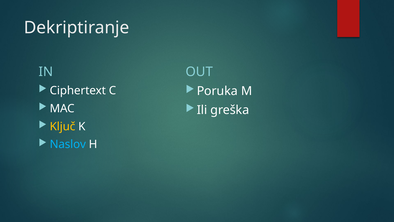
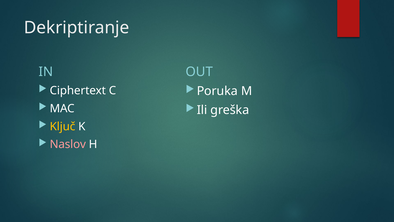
Naslov colour: light blue -> pink (68, 144)
